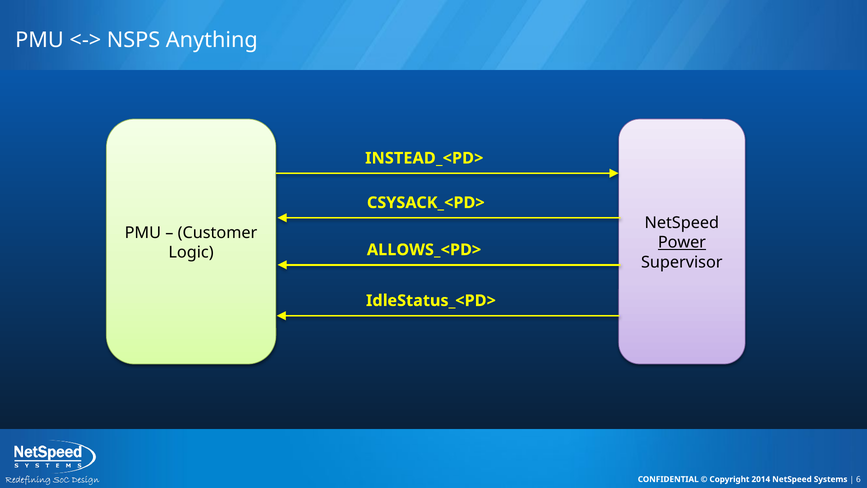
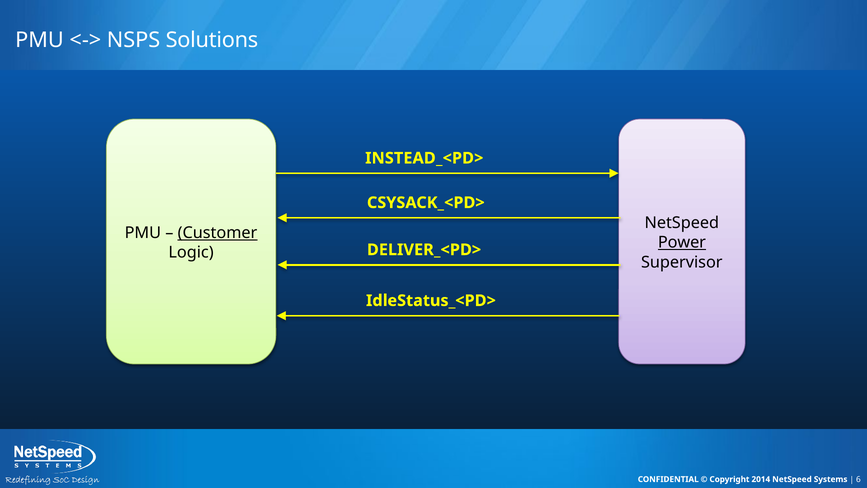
Anything: Anything -> Solutions (212, 40)
Customer underline: none -> present (217, 233)
ALLOWS_<PD>: ALLOWS_<PD> -> DELIVER_<PD> (424, 250)
